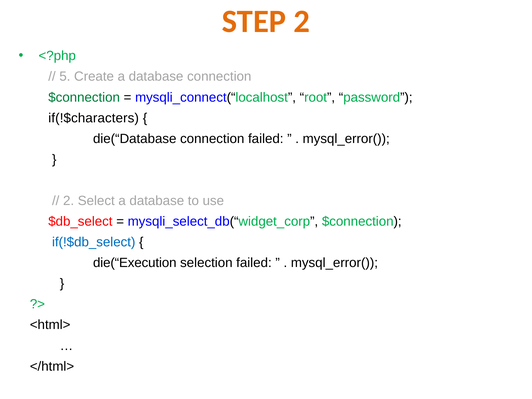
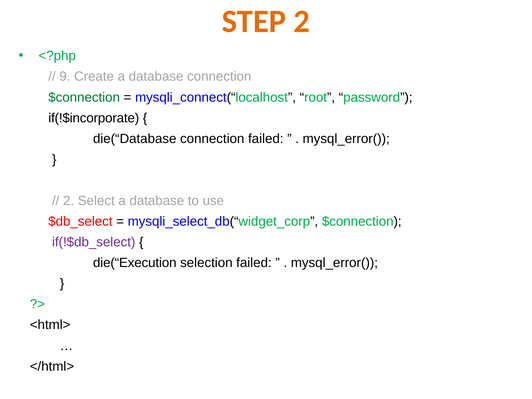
5: 5 -> 9 (65, 77)
if(!$characters: if(!$characters -> if(!$incorporate (94, 118)
if(!$db_select colour: blue -> purple (94, 242)
